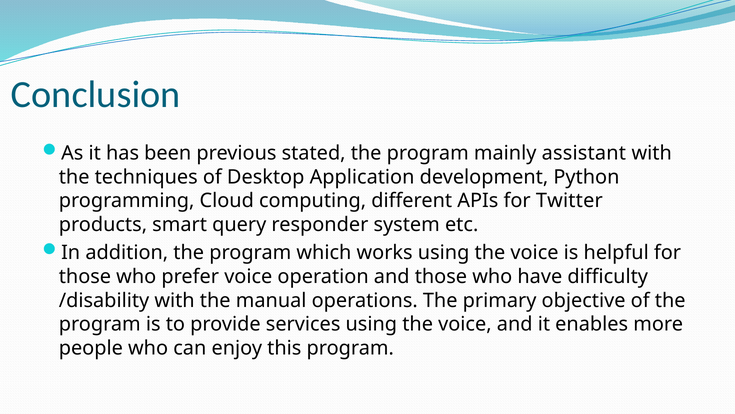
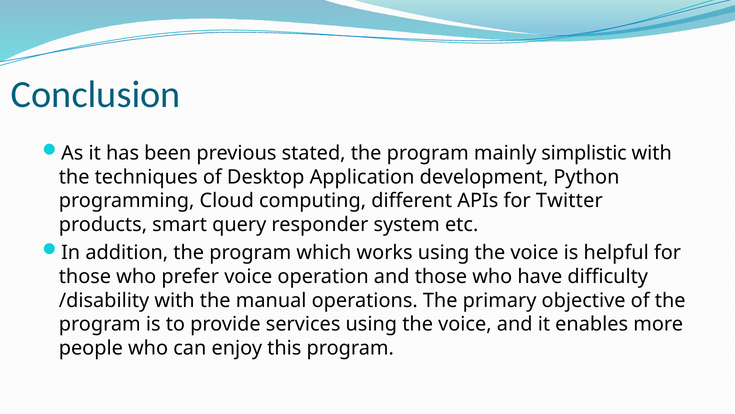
assistant: assistant -> simplistic (584, 153)
